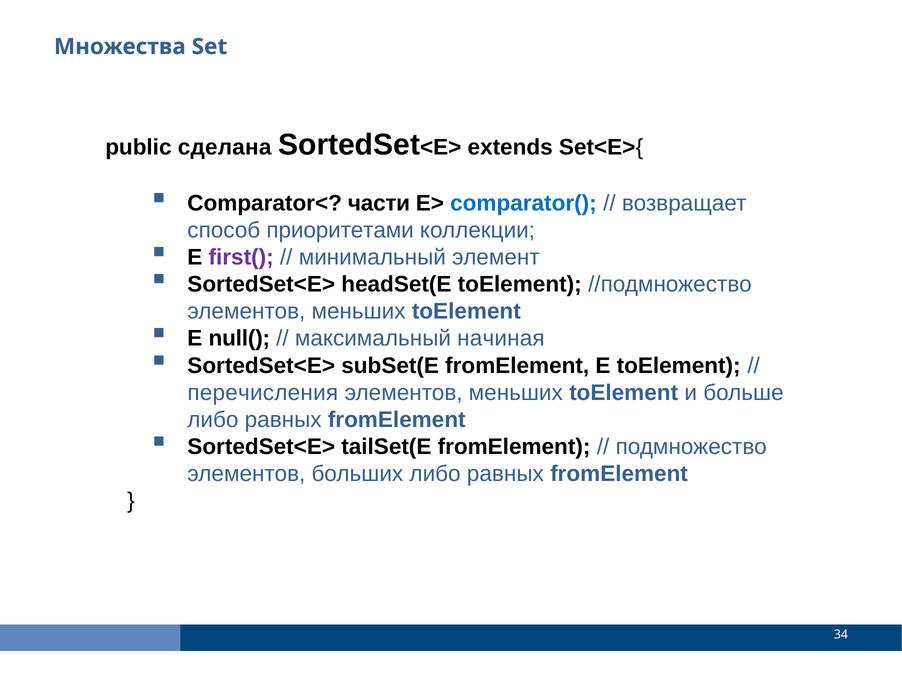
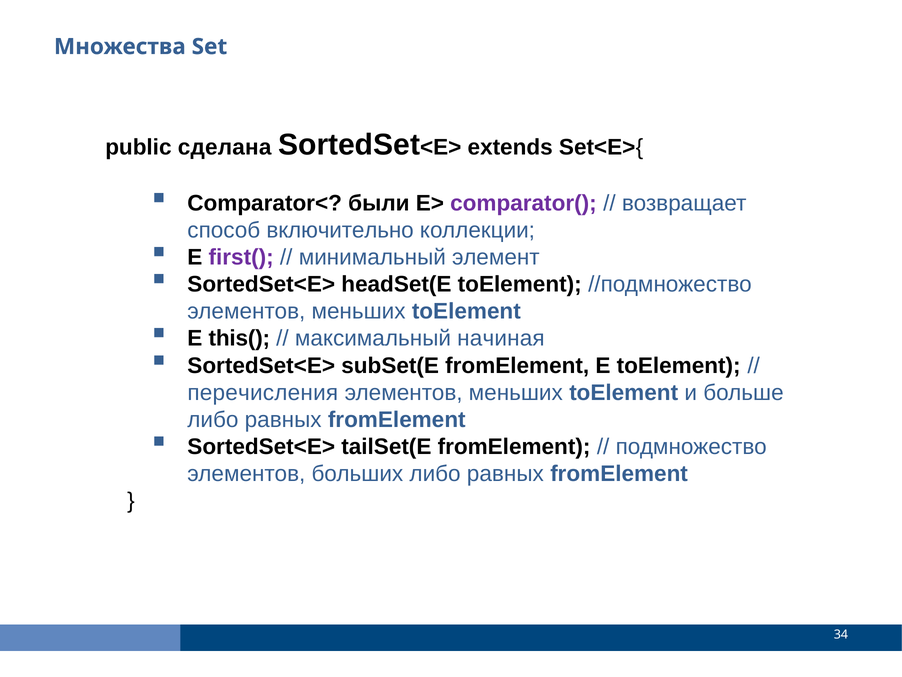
части: части -> были (379, 203)
comparator( colour: blue -> purple (523, 203)
приоритетами: приоритетами -> включительно (340, 230)
null(: null( -> this( (239, 338)
